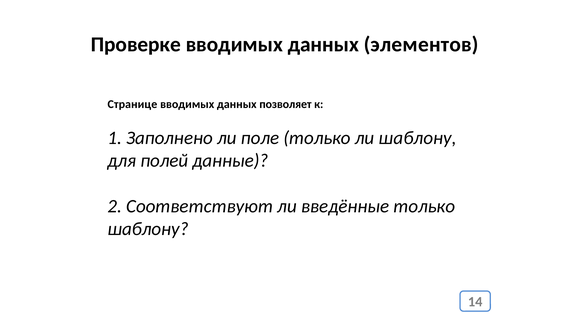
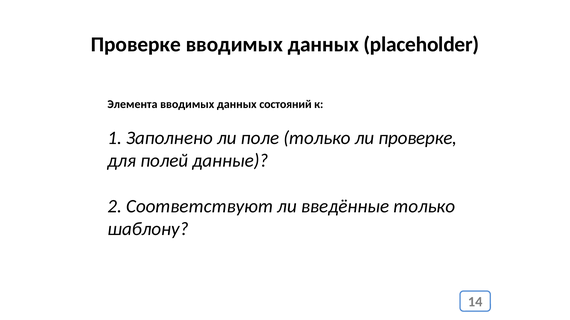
элементов: элементов -> placeholder (421, 45)
Странице: Странице -> Элемента (132, 105)
позволяет: позволяет -> состояний (285, 105)
ли шаблону: шаблону -> проверке (418, 138)
